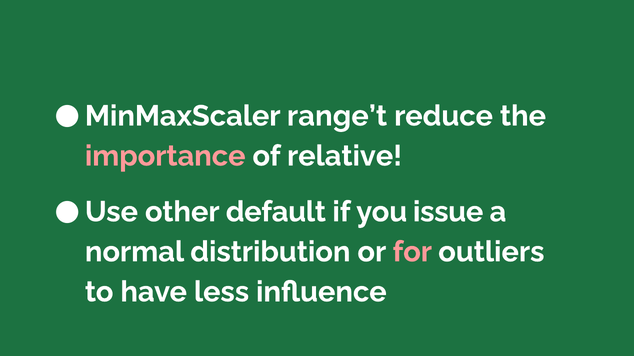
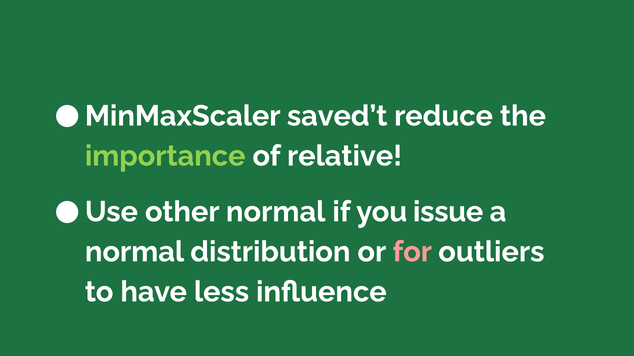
range’t: range’t -> saved’t (337, 116)
importance colour: pink -> light green (165, 156)
other default: default -> normal (276, 212)
